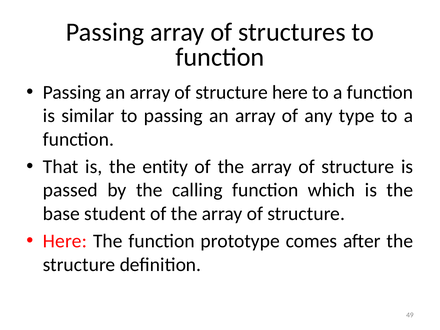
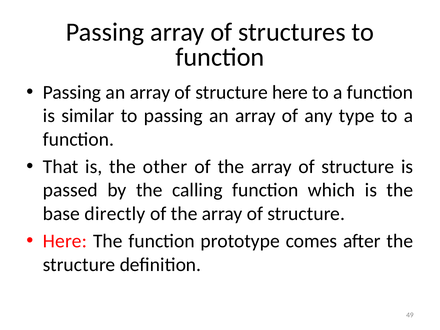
entity: entity -> other (165, 167)
student: student -> directly (115, 214)
